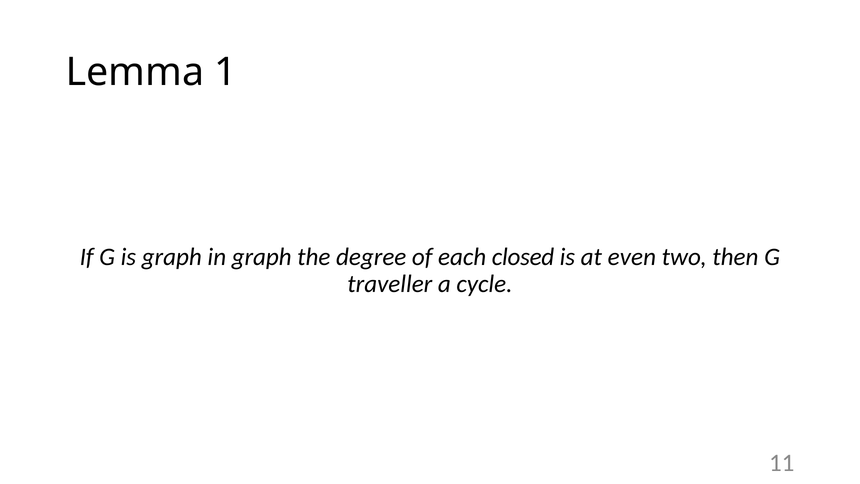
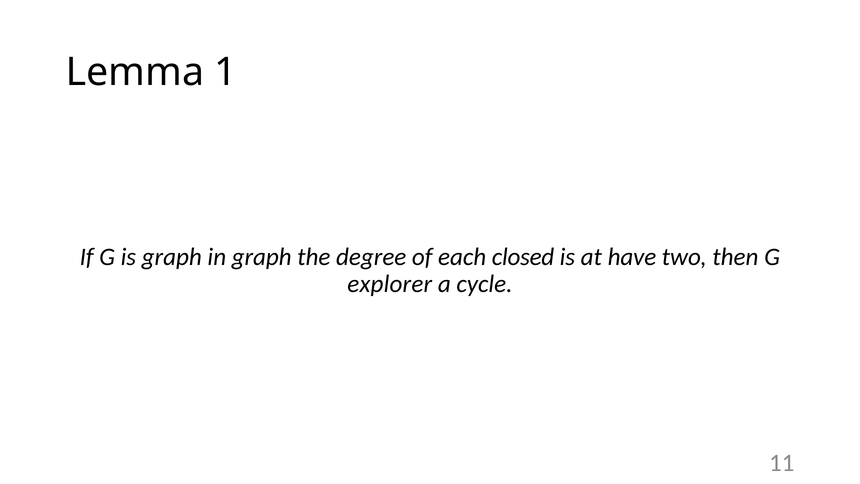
even: even -> have (632, 257)
traveller: traveller -> explorer (390, 284)
